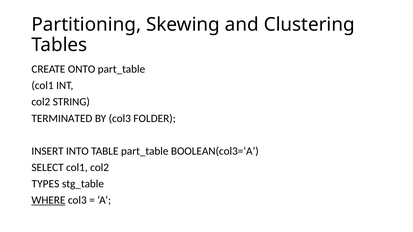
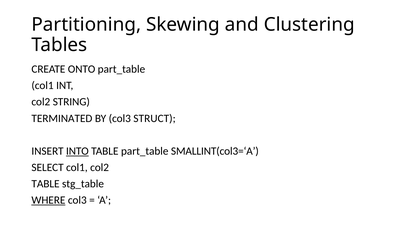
FOLDER: FOLDER -> STRUCT (155, 118)
INTO underline: none -> present (77, 151)
BOOLEAN(col3=‘A: BOOLEAN(col3=‘A -> SMALLINT(col3=‘A (215, 151)
TYPES: TYPES -> TABLE (46, 184)
